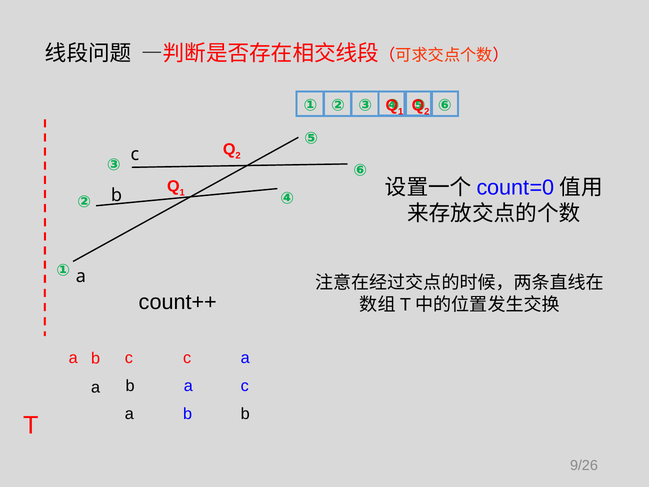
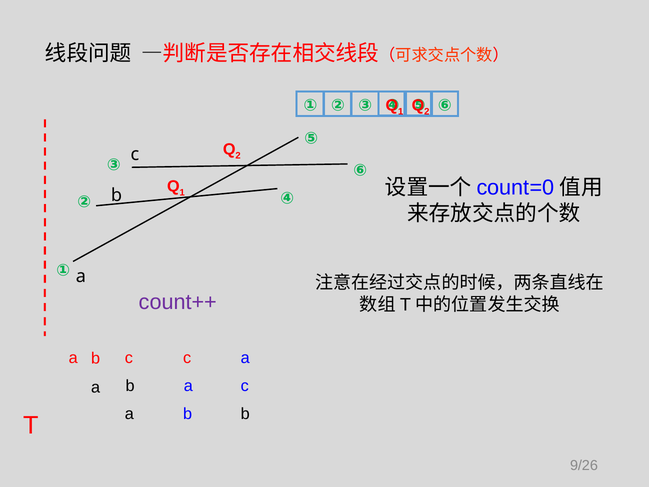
count++ colour: black -> purple (178, 302)
